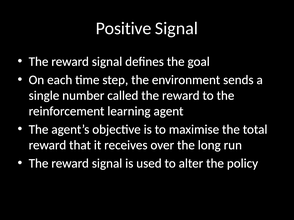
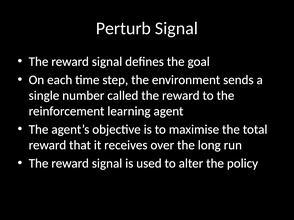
Positive: Positive -> Perturb (123, 28)
